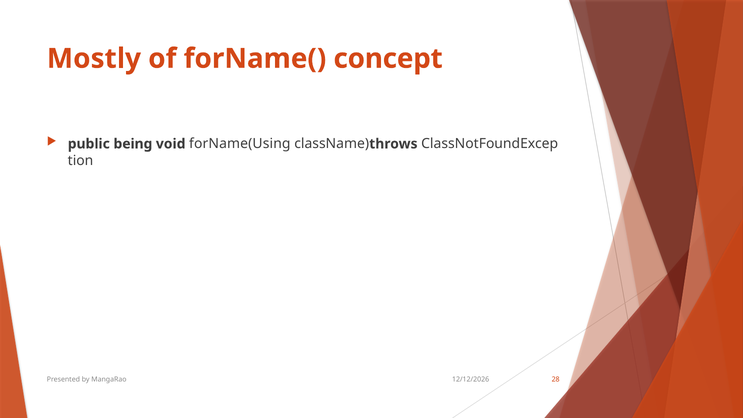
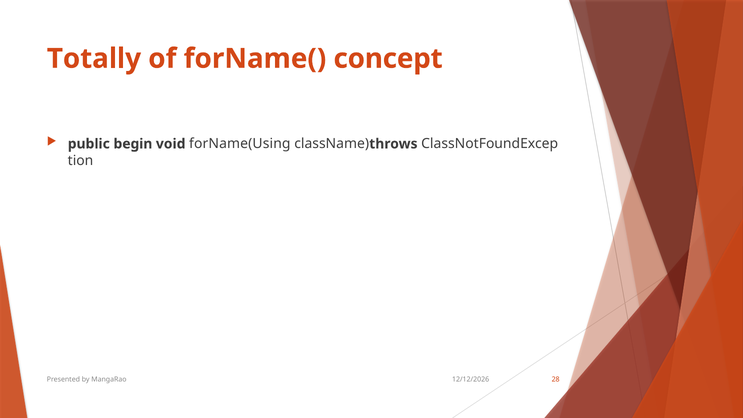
Mostly: Mostly -> Totally (94, 59)
being: being -> begin (133, 144)
